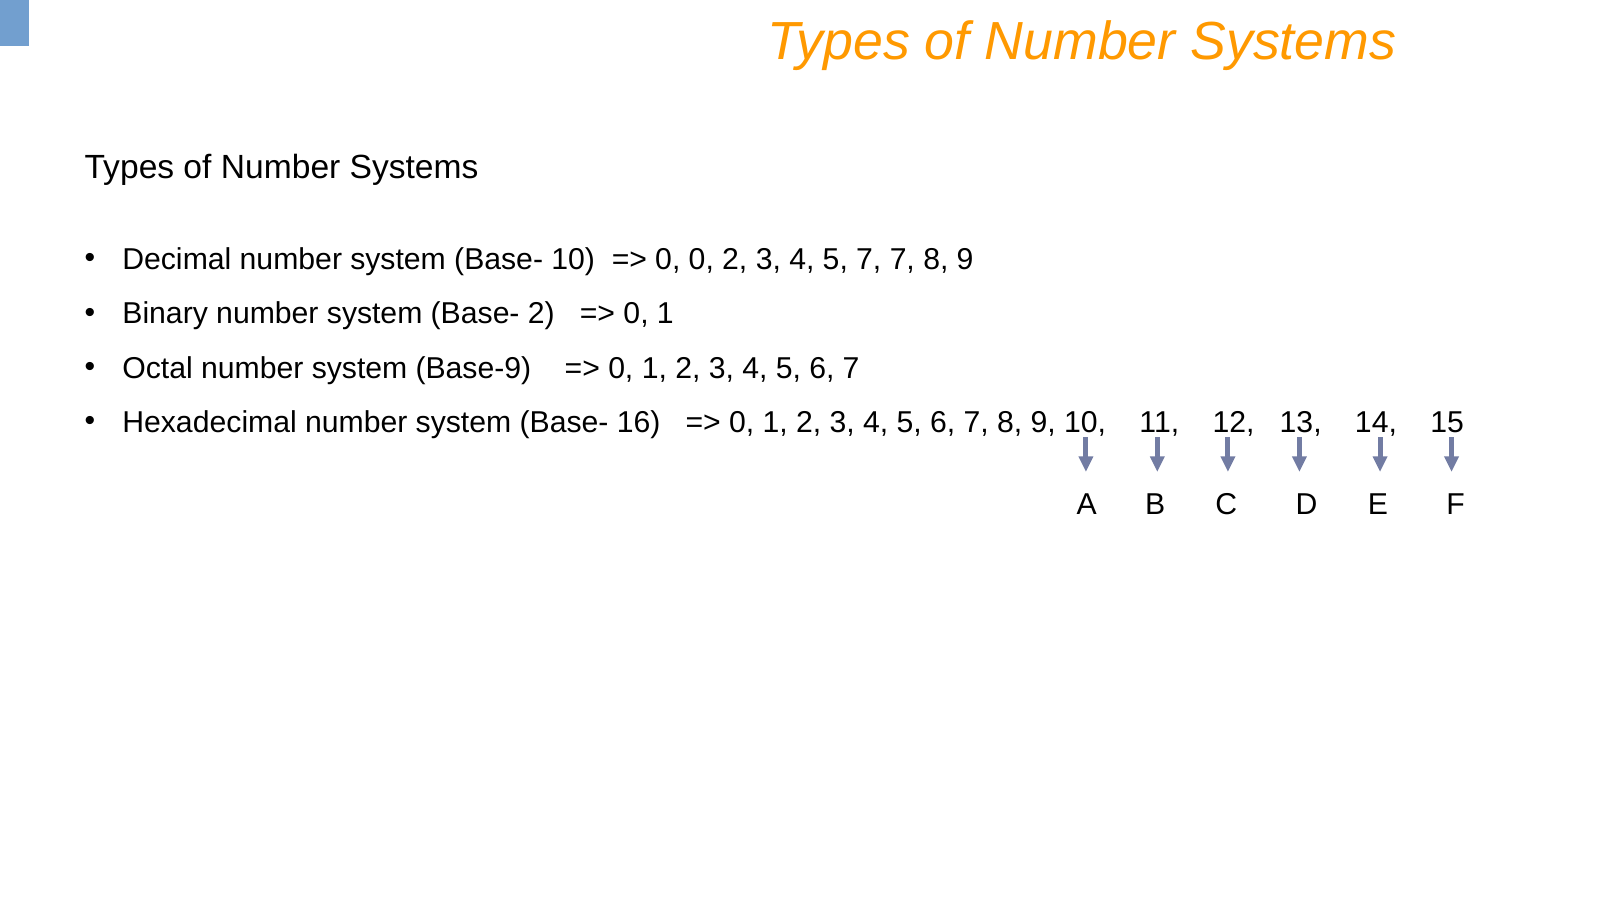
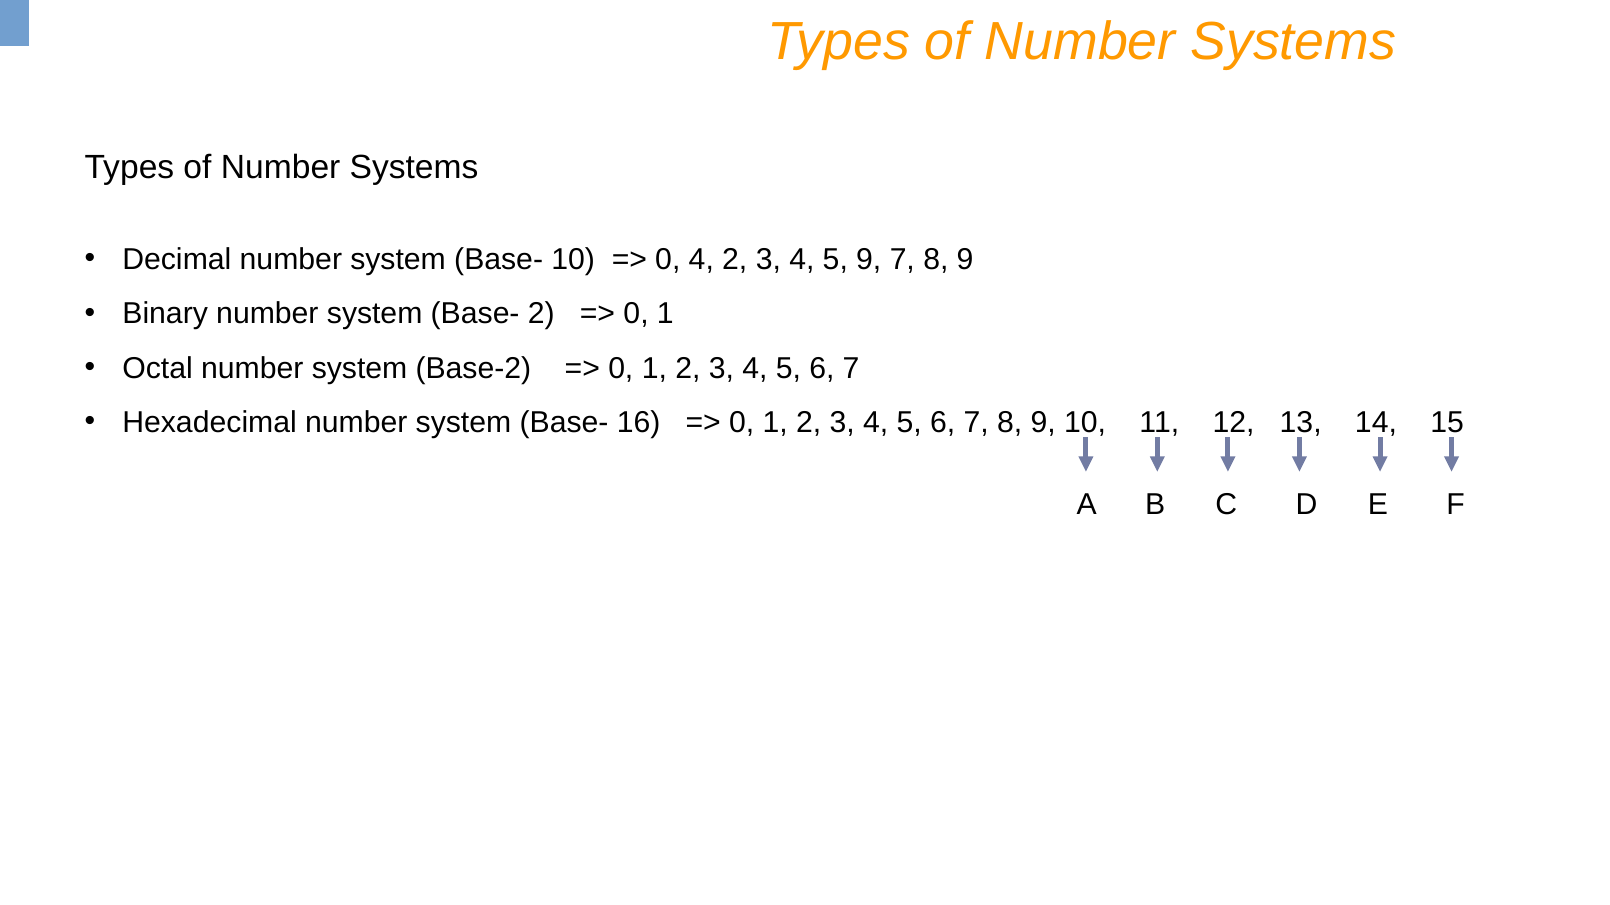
0 0: 0 -> 4 (701, 260)
5 7: 7 -> 9 (869, 260)
Base-9: Base-9 -> Base-2 (473, 368)
